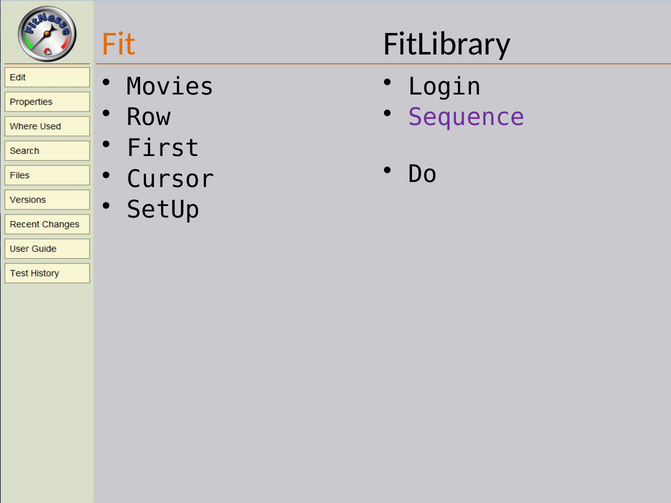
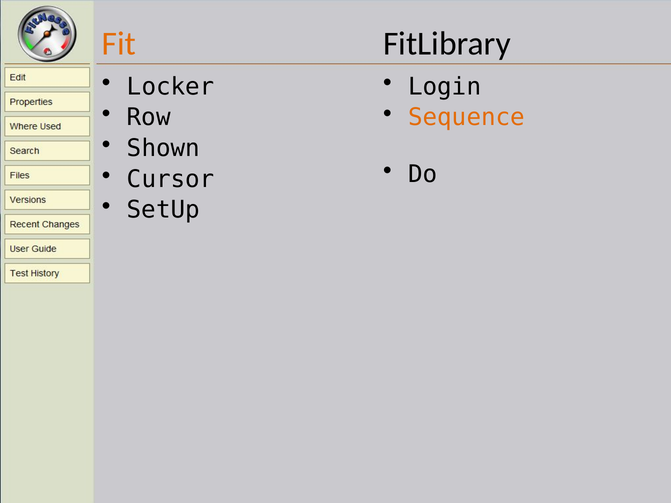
Movies: Movies -> Locker (171, 87)
Sequence colour: purple -> orange (467, 118)
First: First -> Shown (163, 148)
